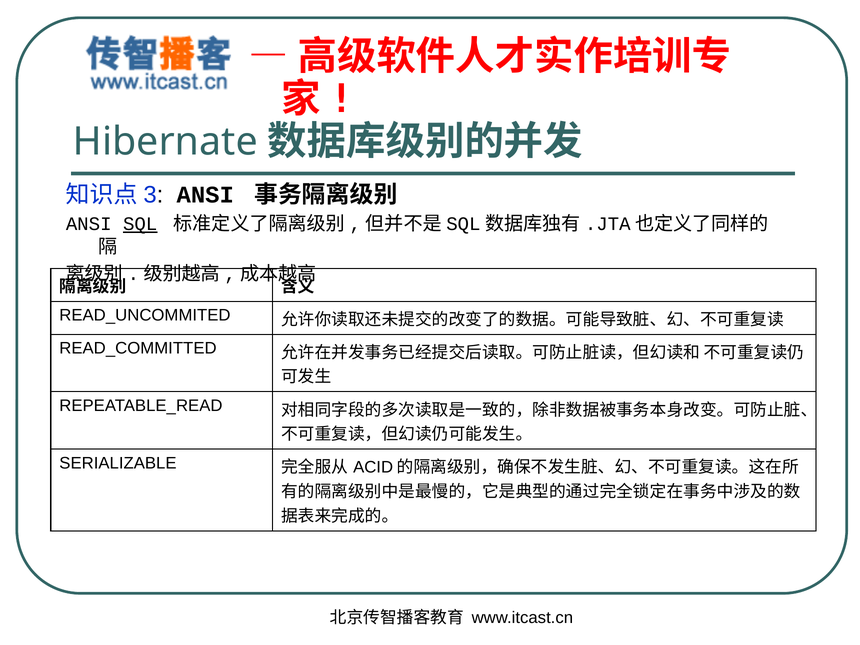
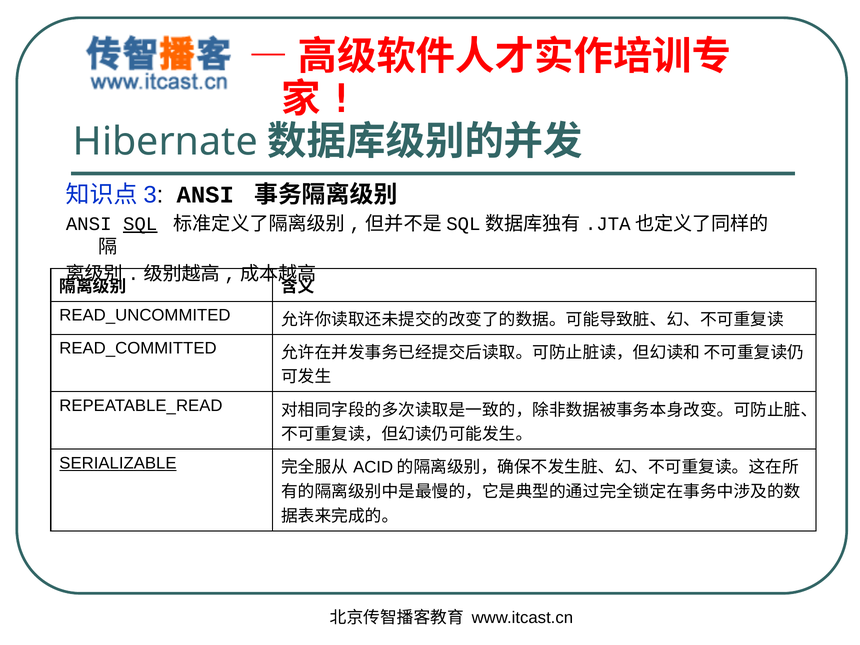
SERIALIZABLE underline: none -> present (118, 463)
